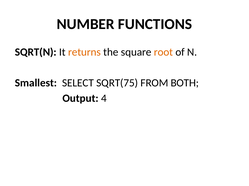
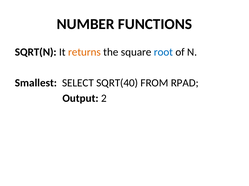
root colour: orange -> blue (163, 52)
SQRT(75: SQRT(75 -> SQRT(40 (117, 83)
BOTH: BOTH -> RPAD (185, 83)
4: 4 -> 2 (104, 99)
